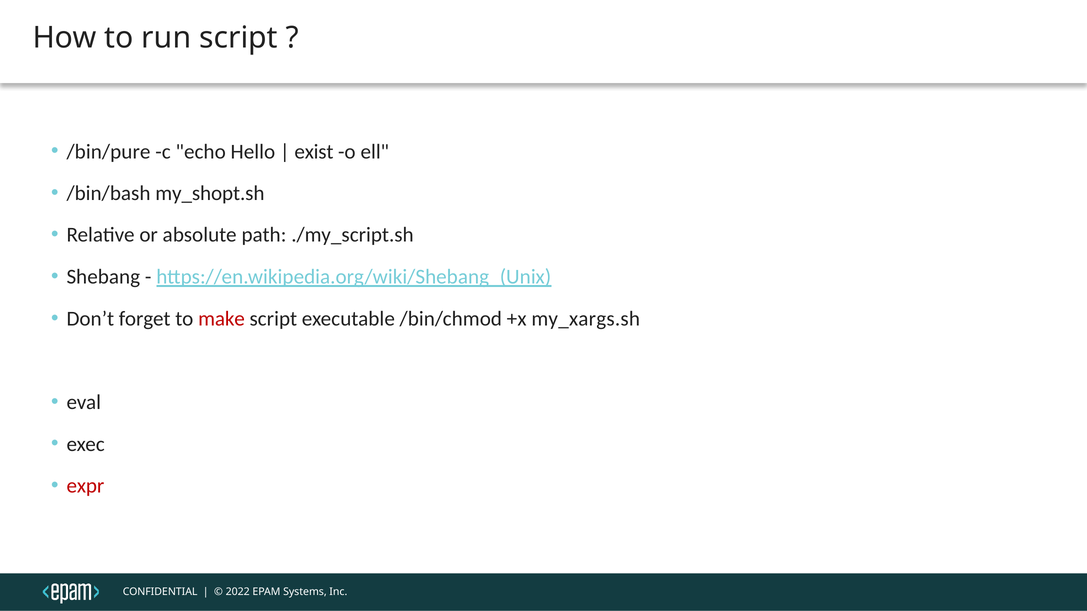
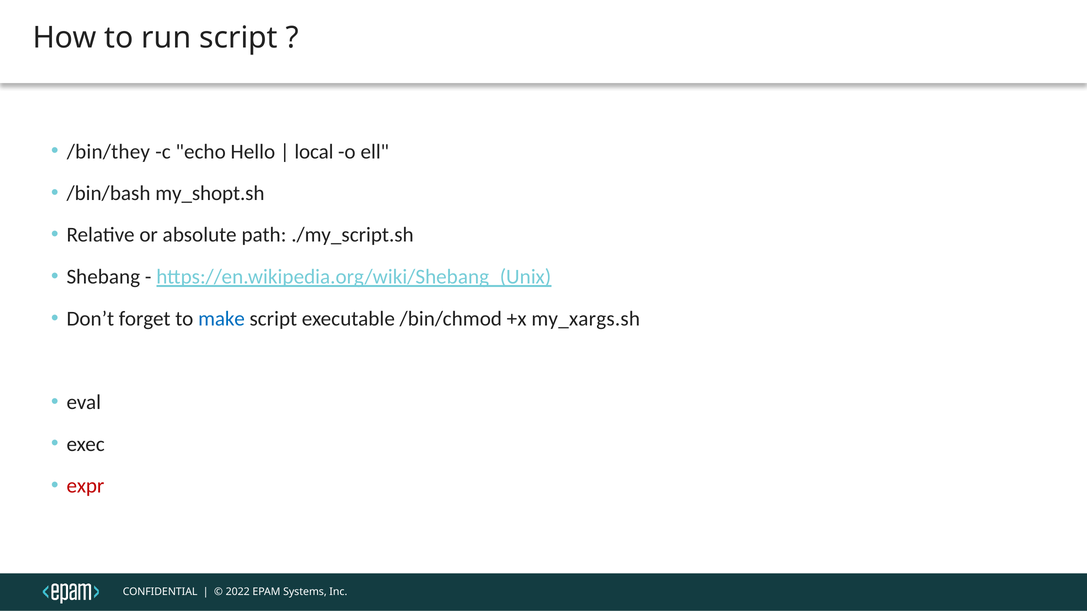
/bin/pure: /bin/pure -> /bin/they (108, 152)
exist: exist -> local (314, 152)
make colour: red -> blue (222, 319)
